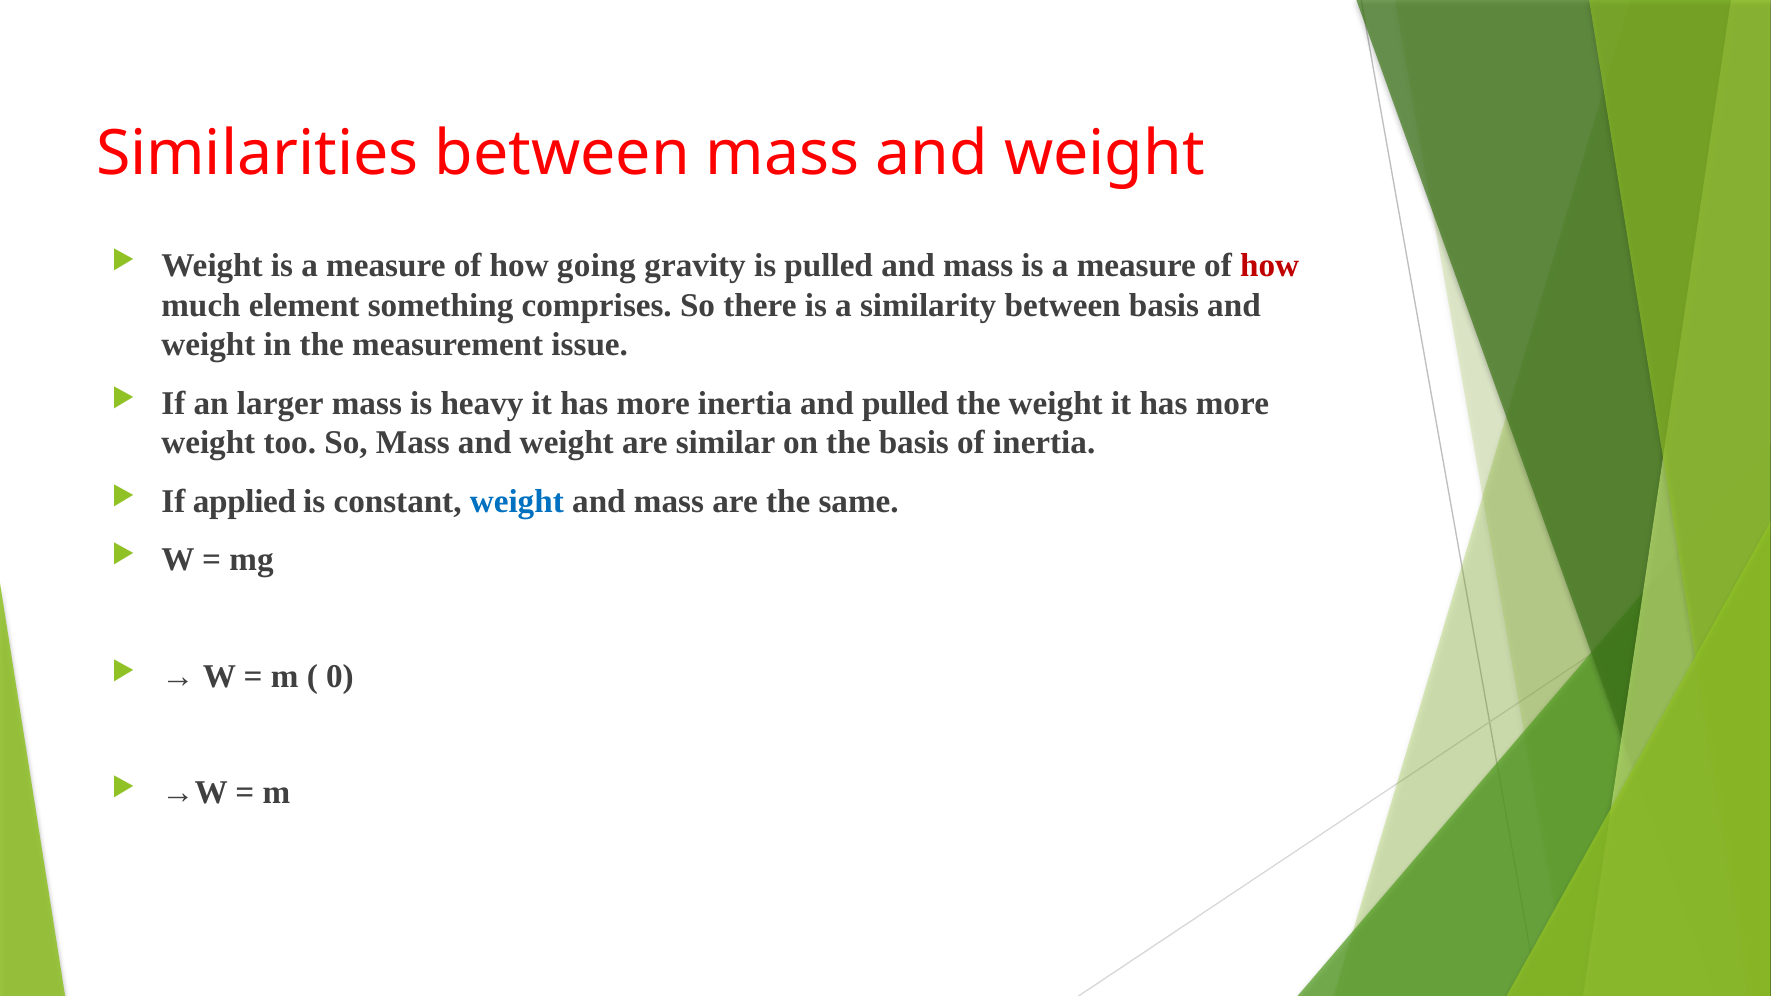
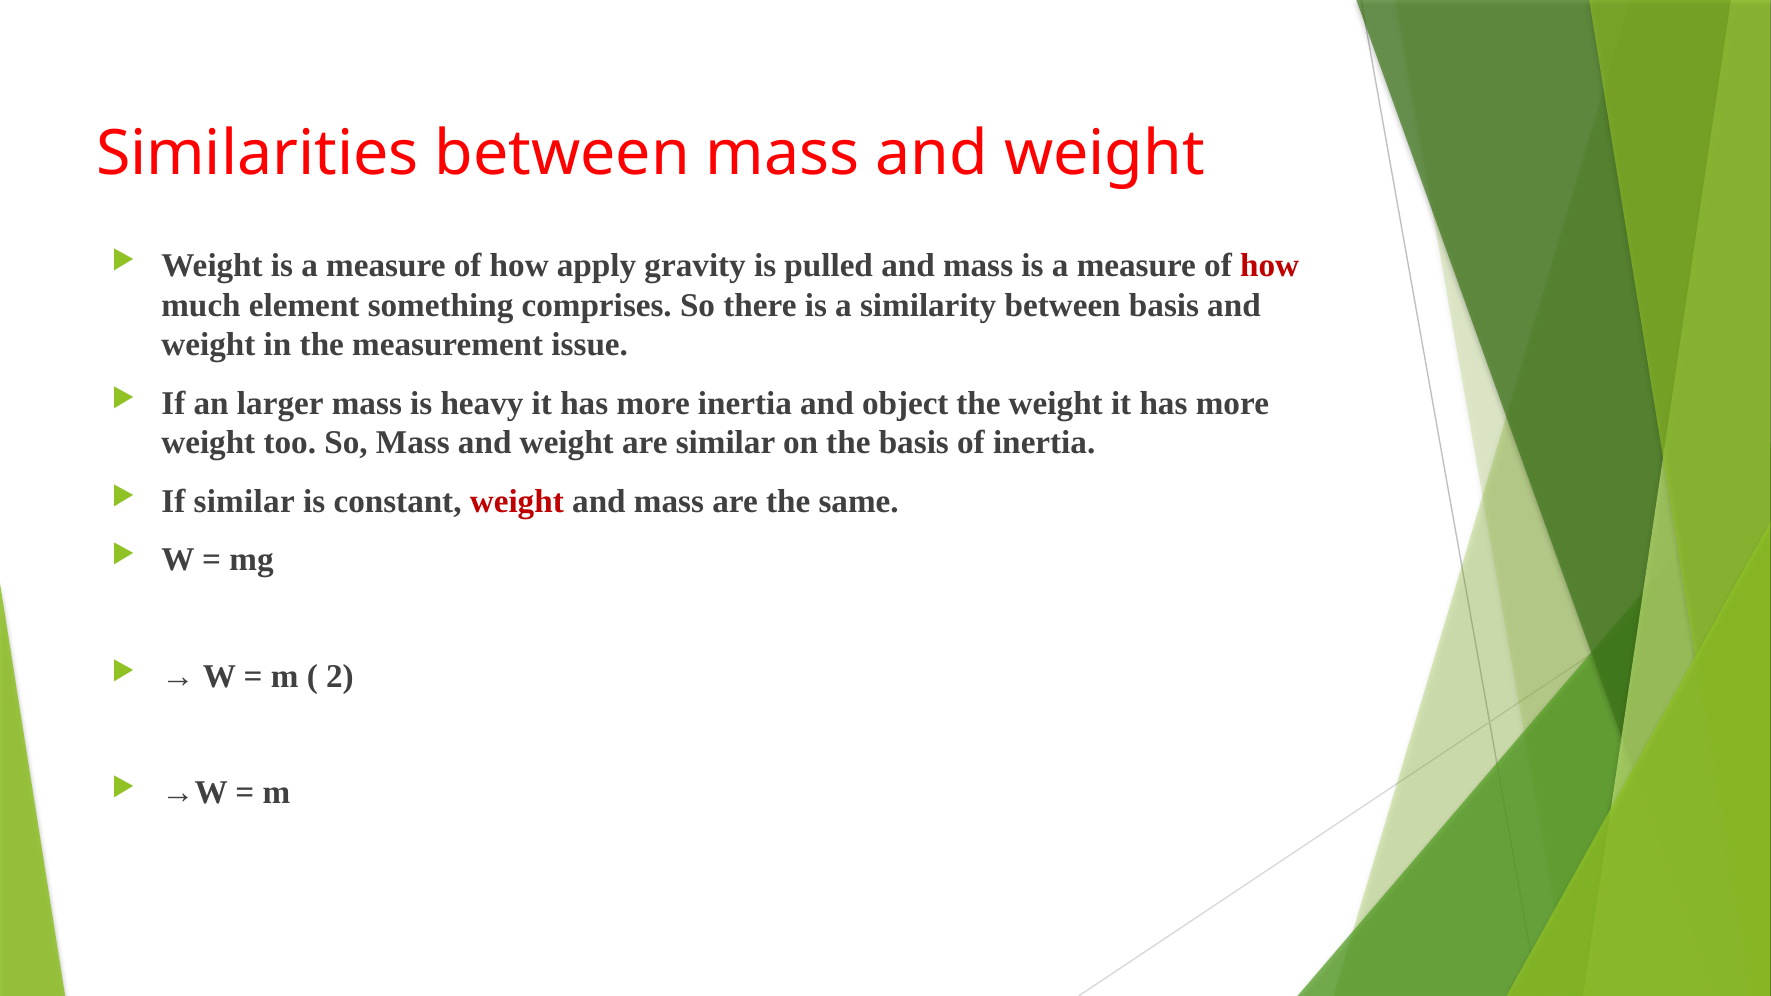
going: going -> apply (597, 265)
and pulled: pulled -> object (905, 403)
If applied: applied -> similar (244, 501)
weight colour: blue -> red (517, 501)
0: 0 -> 2 (340, 676)
